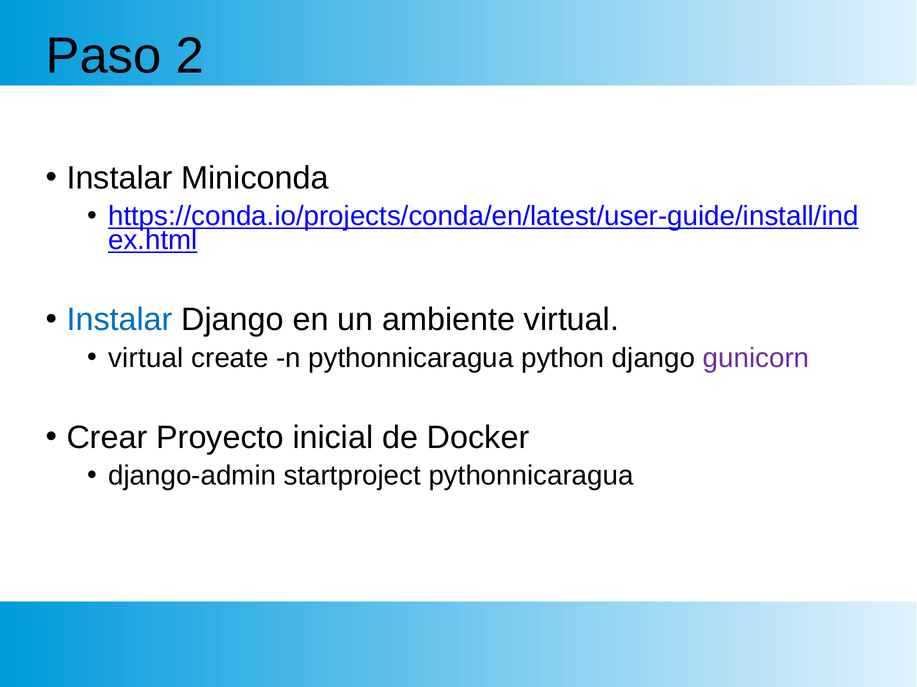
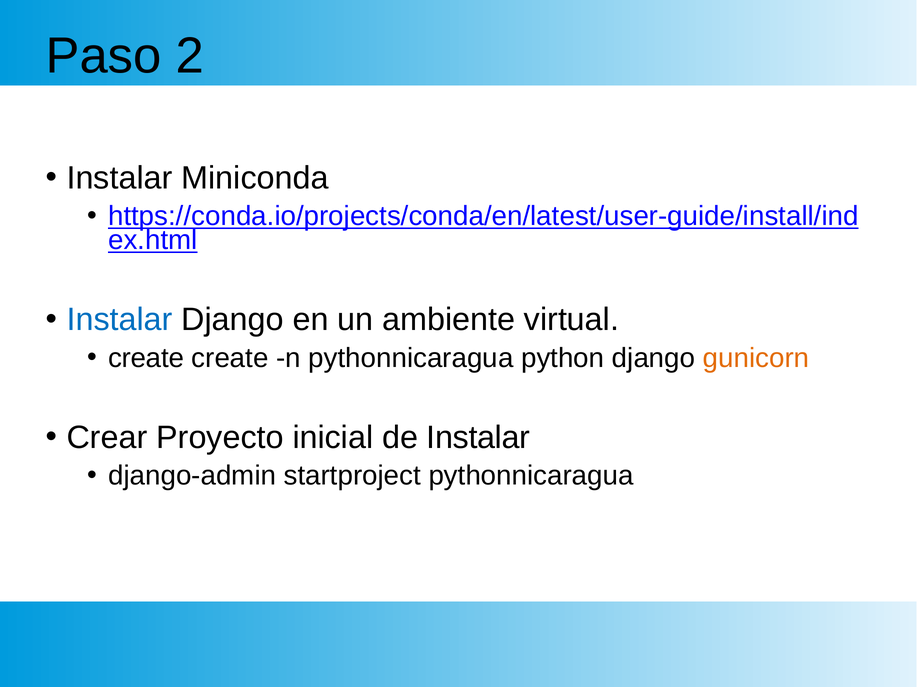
virtual: virtual -> create (146, 358)
gunicorn colour: purple -> orange (756, 358)
de Docker: Docker -> Instalar (478, 438)
